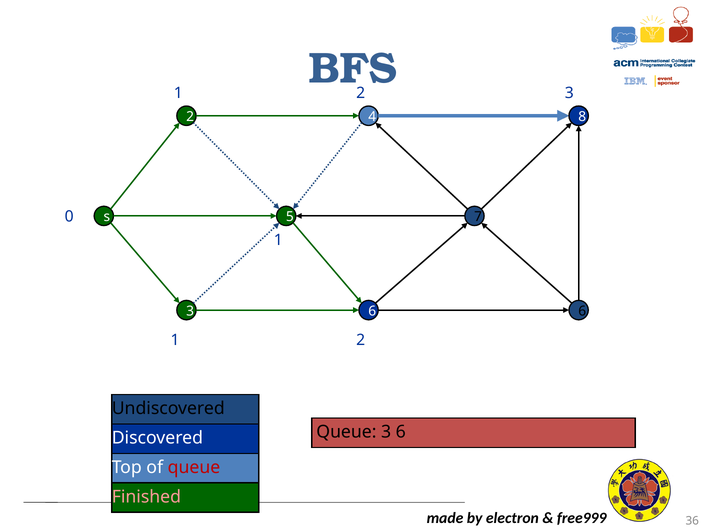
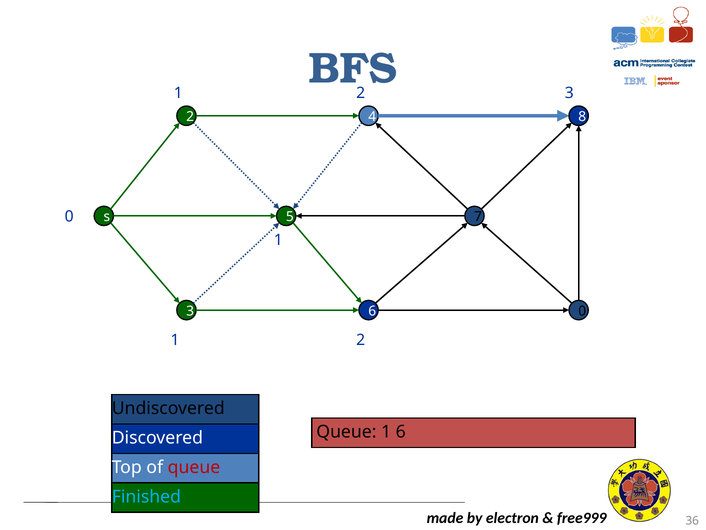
6 6: 6 -> 0 (582, 311)
3: 3 -> 1 (386, 432)
Finished colour: pink -> light blue (146, 496)
